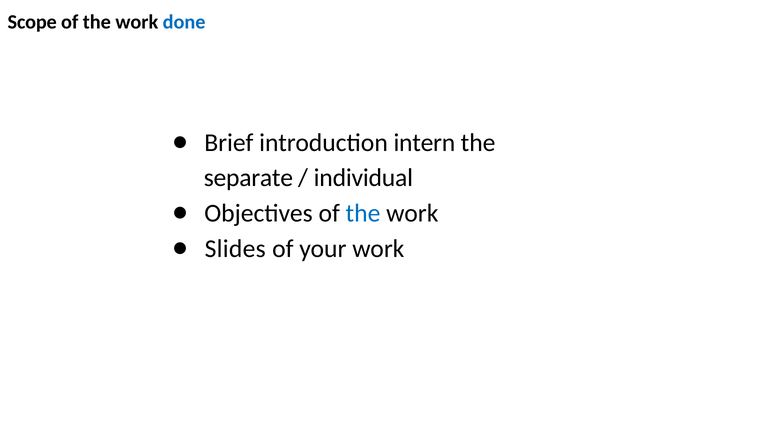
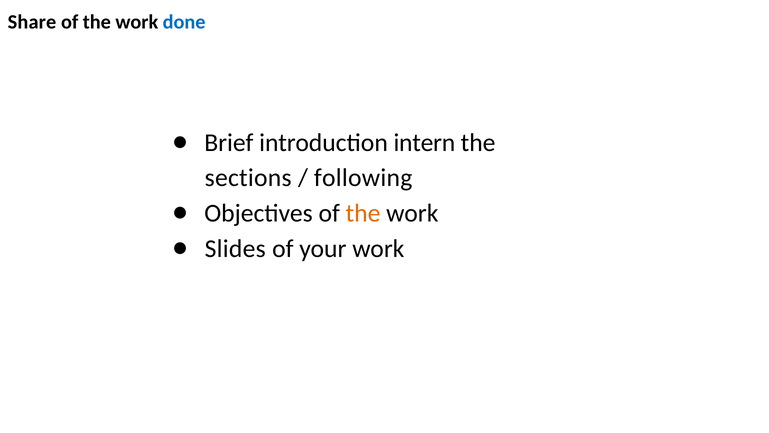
Scope: Scope -> Share (32, 22)
separate: separate -> sections (248, 178)
individual: individual -> following (363, 178)
the colour: blue -> orange (363, 213)
